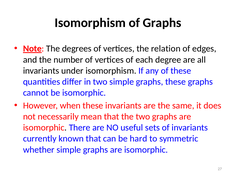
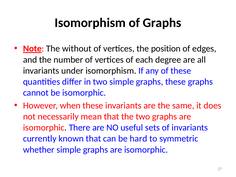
degrees: degrees -> without (77, 49)
relation: relation -> position (166, 49)
